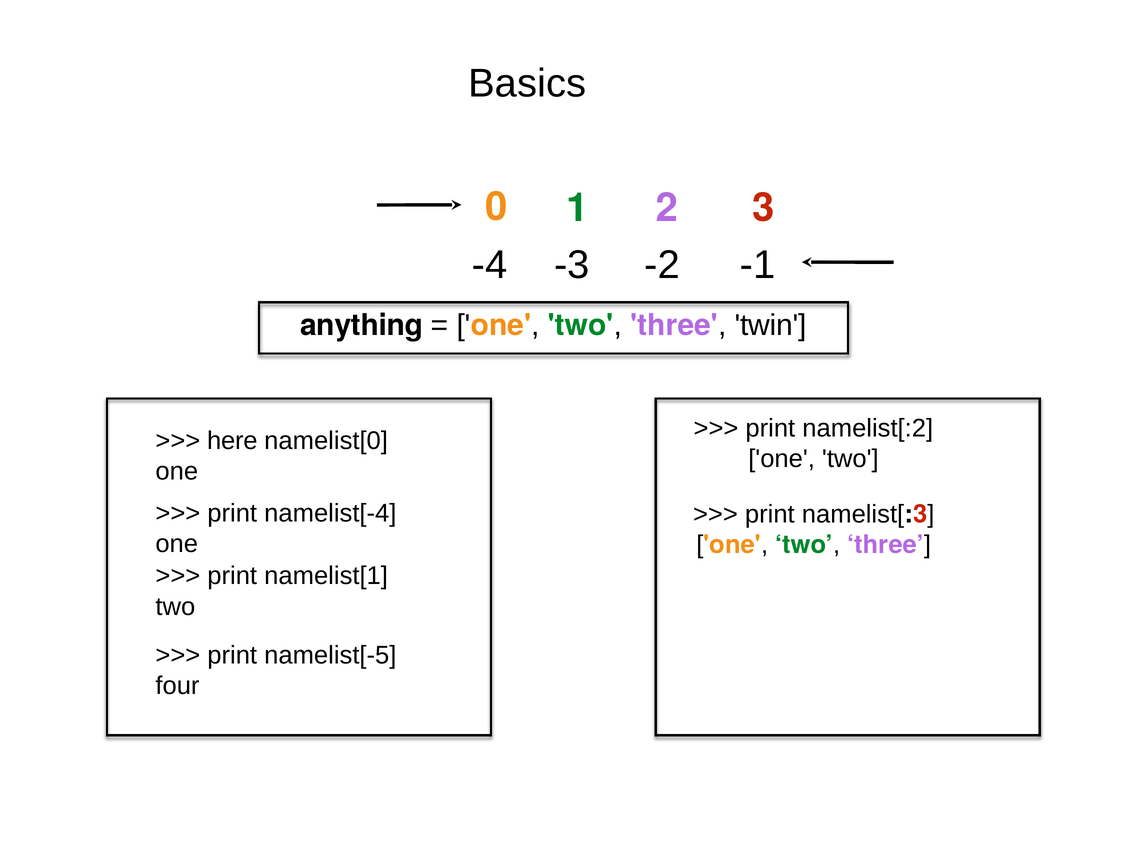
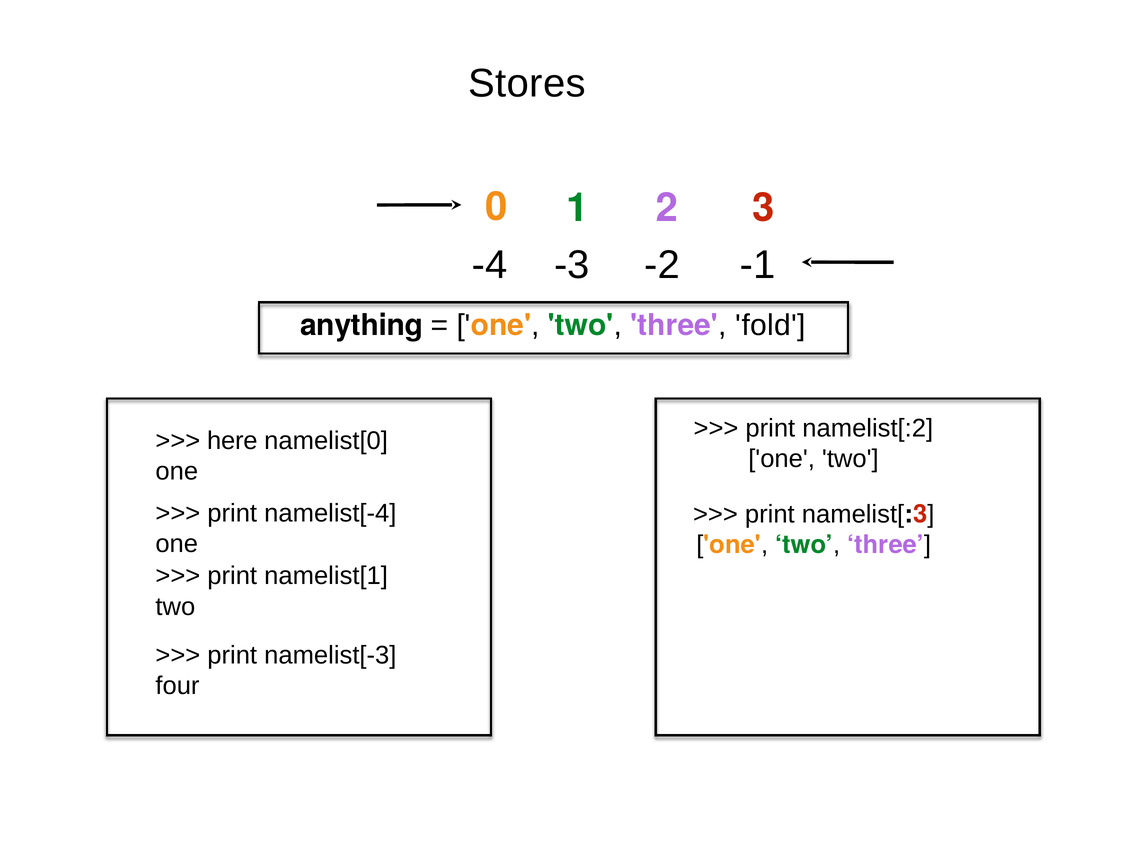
Basics: Basics -> Stores (527, 83)
twin: twin -> fold (770, 326)
namelist[-5: namelist[-5 -> namelist[-3 (330, 655)
